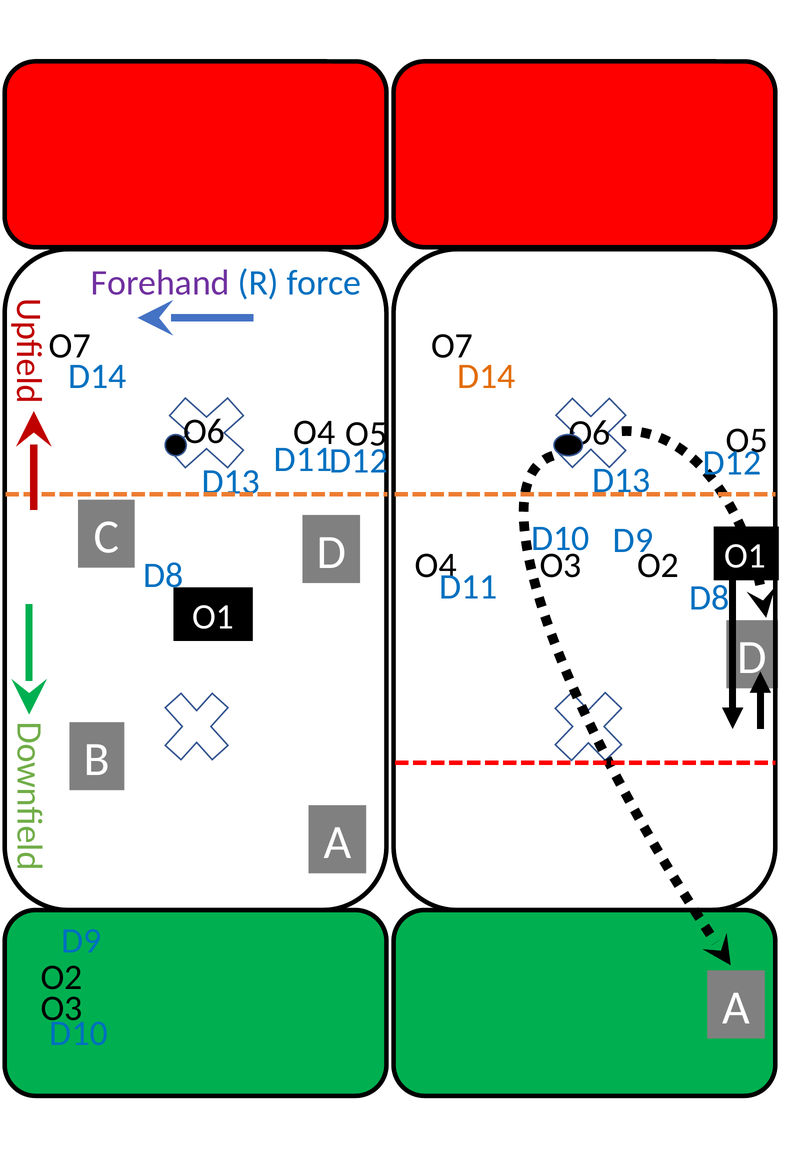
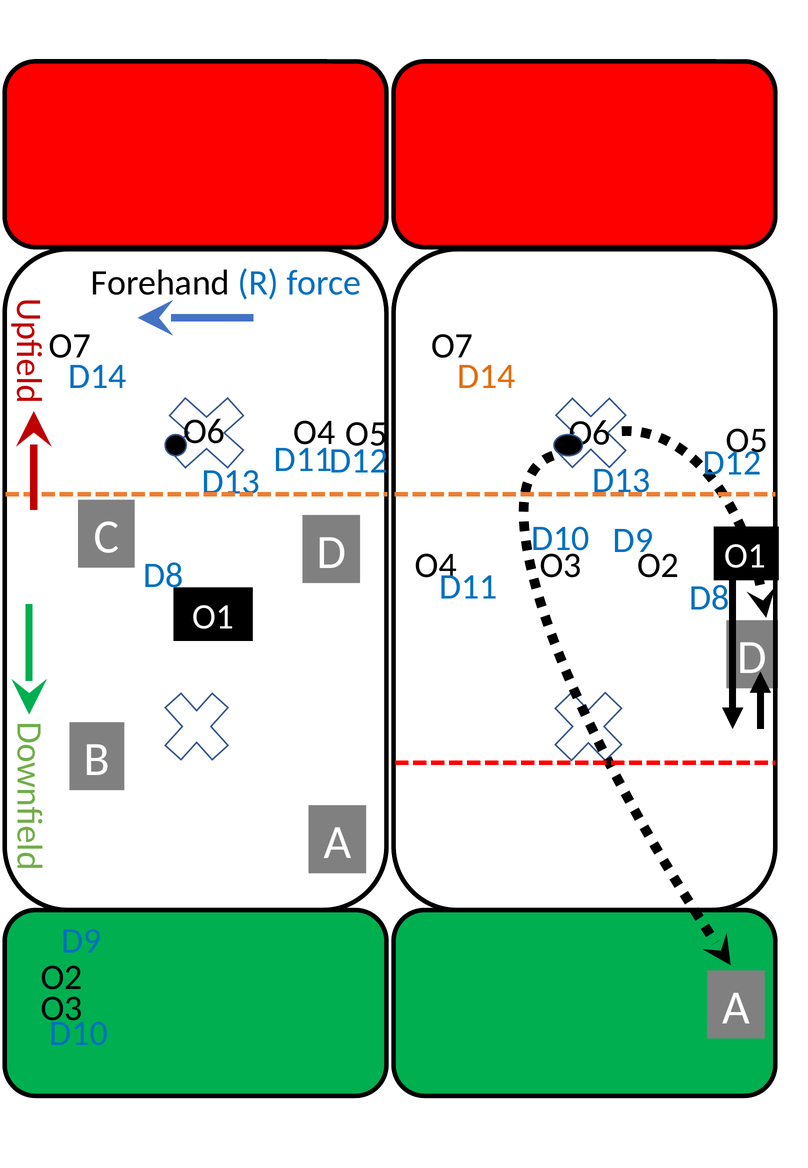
Forehand colour: purple -> black (160, 282)
